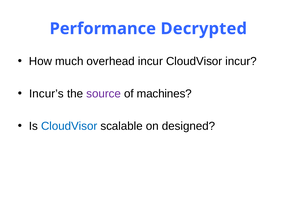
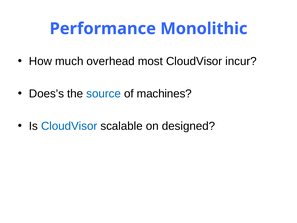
Decrypted: Decrypted -> Monolithic (204, 29)
overhead incur: incur -> most (150, 61)
Incur’s: Incur’s -> Does’s (46, 94)
source colour: purple -> blue (104, 94)
